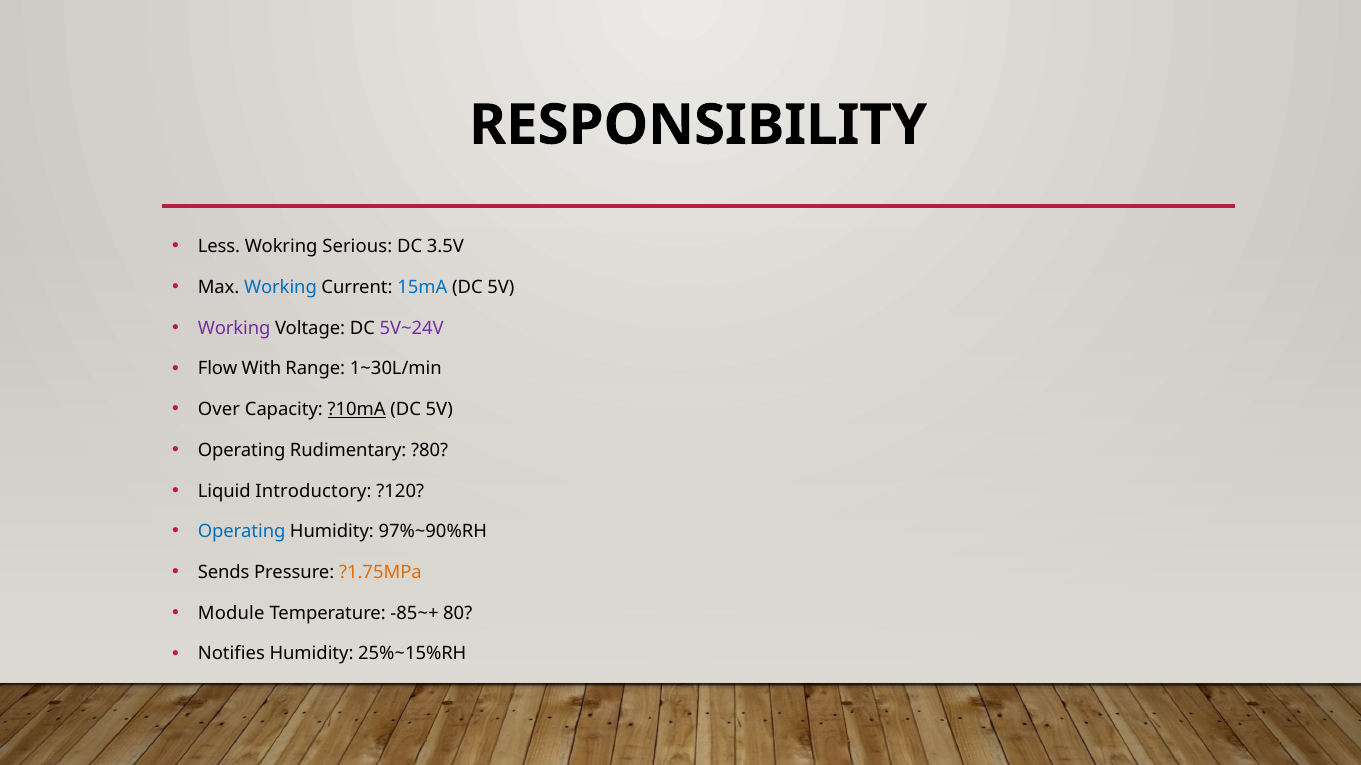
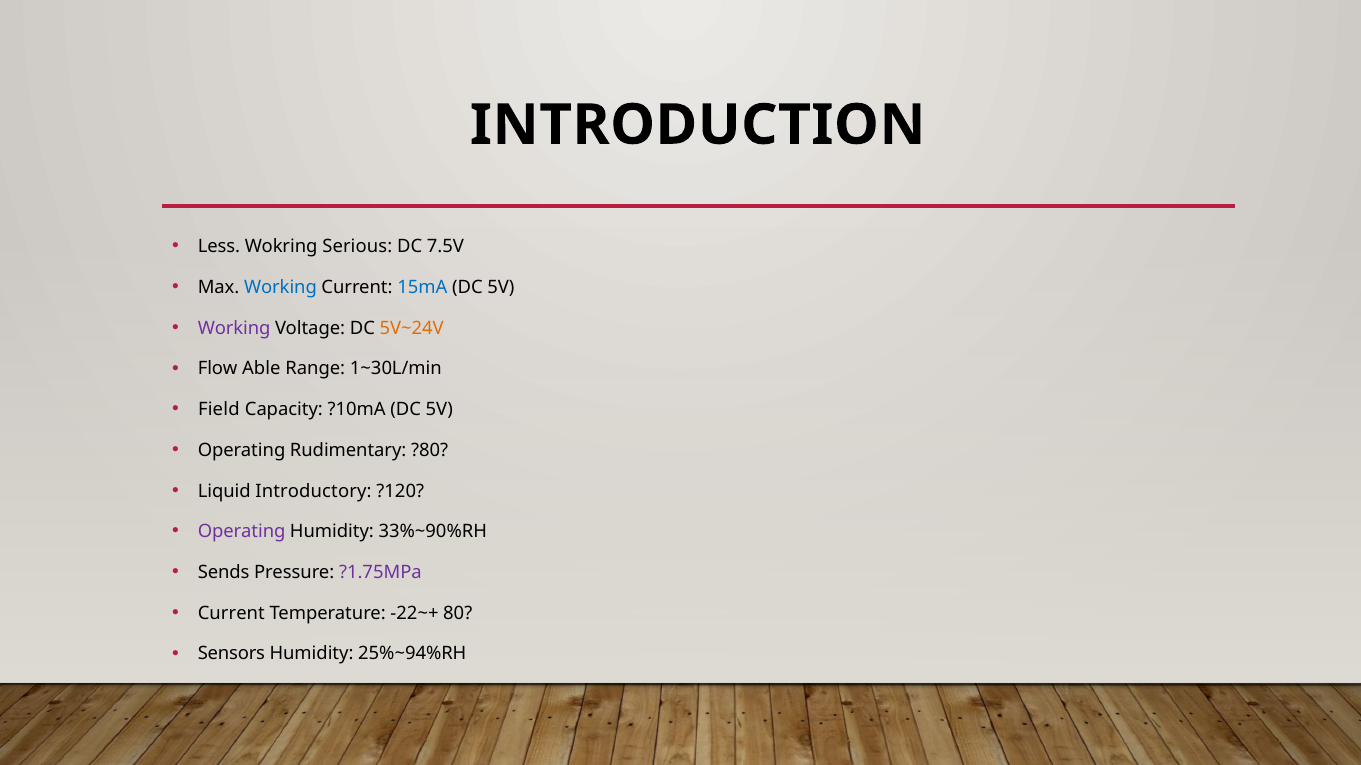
RESPONSIBILITY: RESPONSIBILITY -> INTRODUCTION (698, 125)
3.5V: 3.5V -> 7.5V (445, 247)
5V~24V colour: purple -> orange (412, 328)
With: With -> Able (261, 369)
Over: Over -> Field (219, 410)
?10mA underline: present -> none (357, 410)
Operating colour: blue -> purple (242, 532)
97%~90%RH: 97%~90%RH -> 33%~90%RH (433, 532)
?1.75MPa colour: orange -> purple (380, 573)
Module: Module -> Current (231, 614)
-85~+: -85~+ -> -22~+ (415, 614)
Notifies: Notifies -> Sensors (231, 654)
25%~15%RH: 25%~15%RH -> 25%~94%RH (412, 654)
